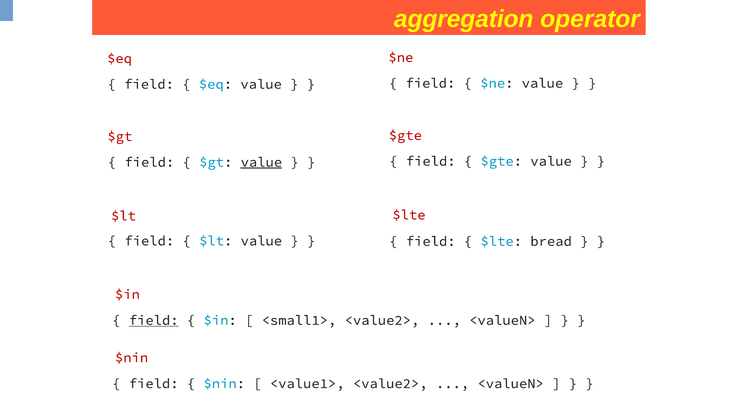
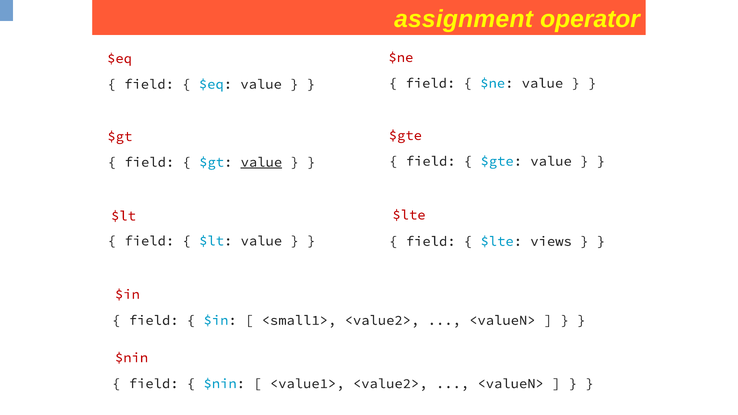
aggregation: aggregation -> assignment (464, 19)
bread: bread -> views (551, 241)
field underline: present -> none (154, 320)
